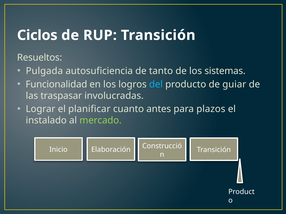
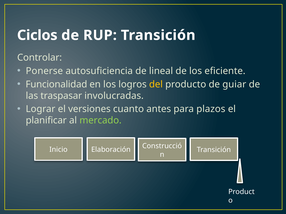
Resueltos: Resueltos -> Controlar (40, 58)
Pulgada: Pulgada -> Ponerse (44, 71)
tanto: tanto -> lineal (161, 71)
sistemas: sistemas -> eficiente (225, 71)
del colour: light blue -> yellow (156, 84)
planificar: planificar -> versiones (89, 109)
instalado: instalado -> planificar (46, 121)
